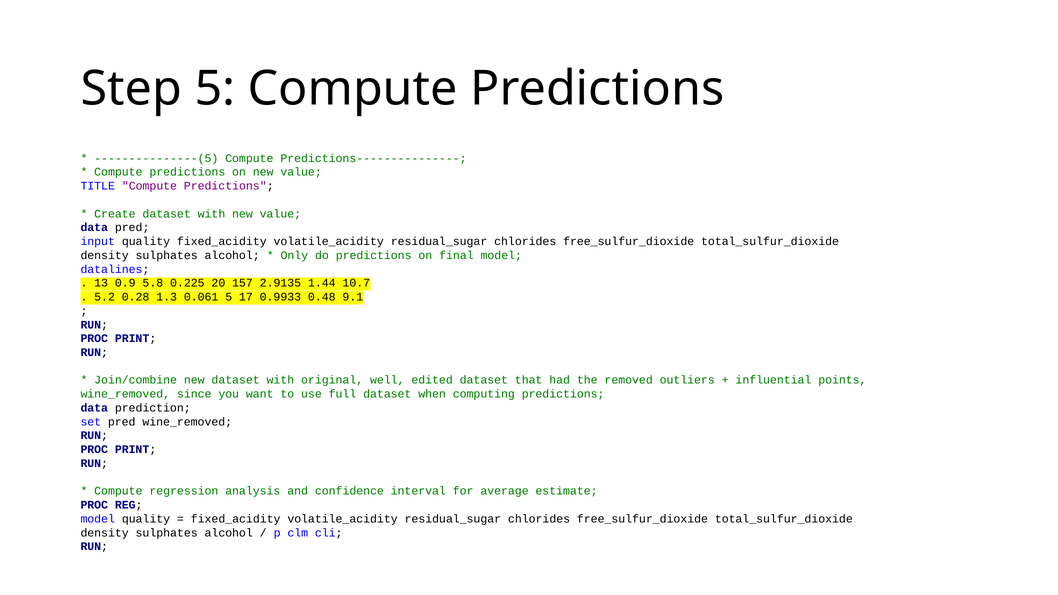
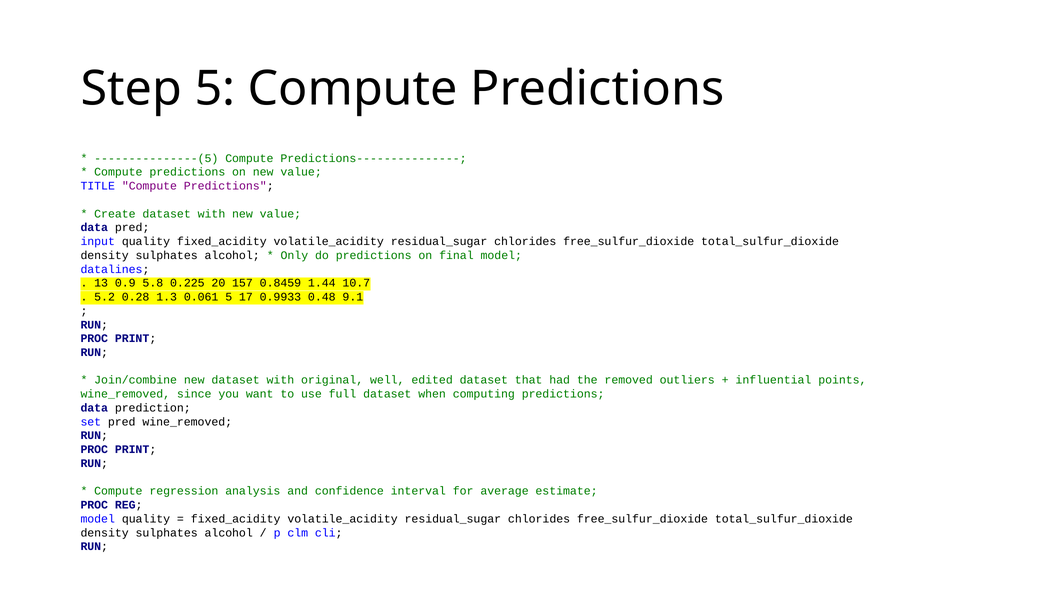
2.9135: 2.9135 -> 0.8459 (280, 283)
